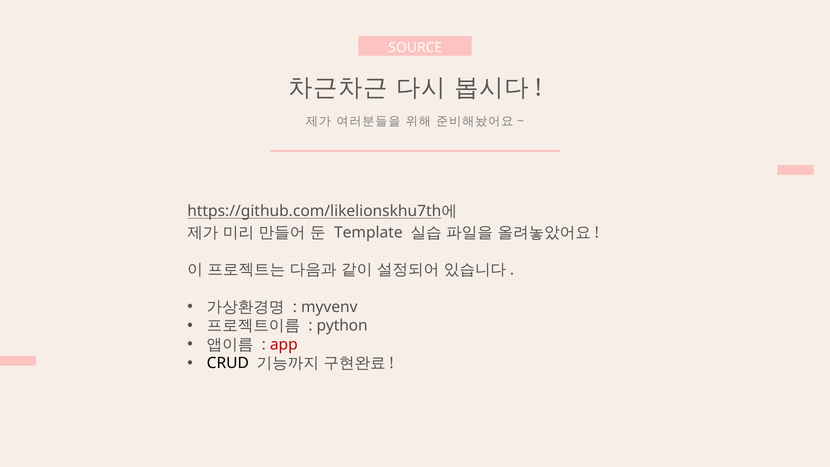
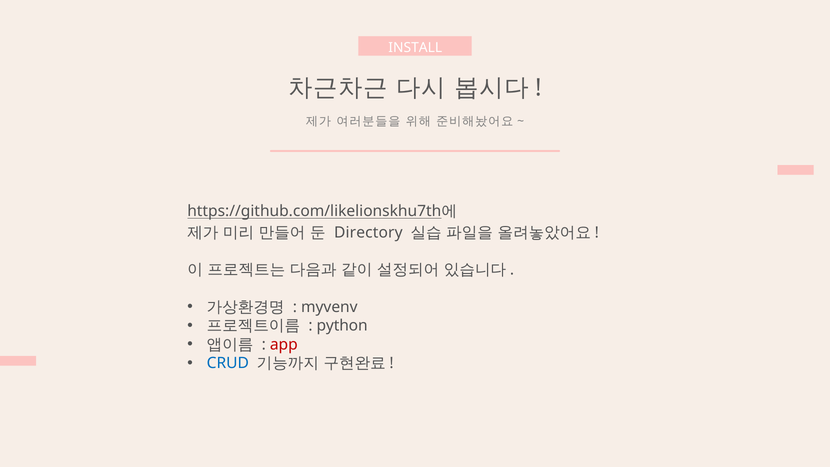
SOURCE: SOURCE -> INSTALL (415, 48)
Template: Template -> Directory (368, 232)
CRUD colour: black -> blue (228, 363)
